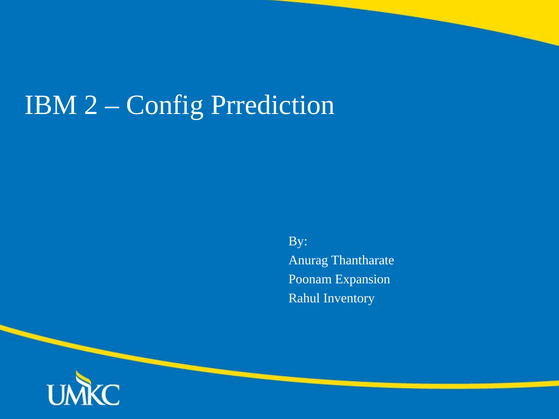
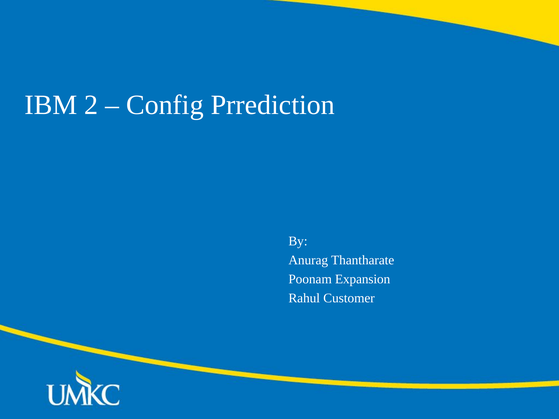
Inventory: Inventory -> Customer (349, 298)
